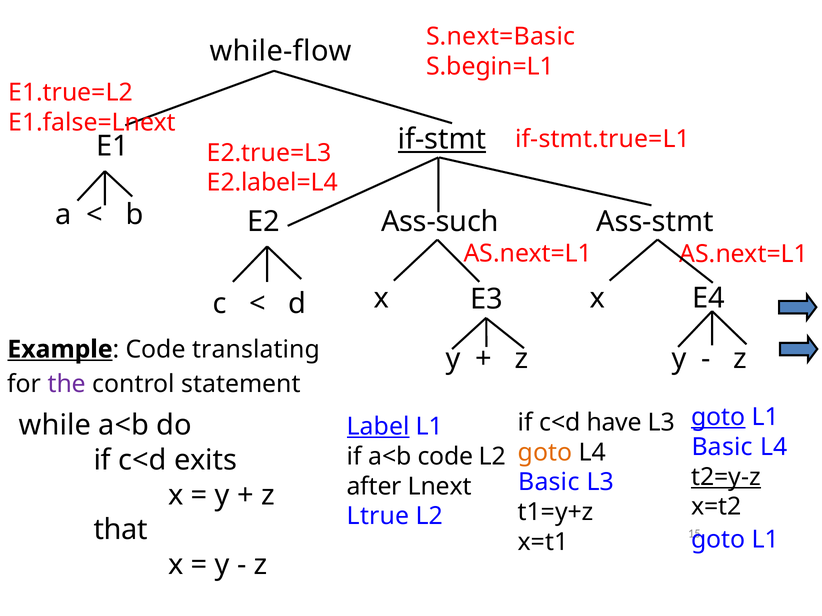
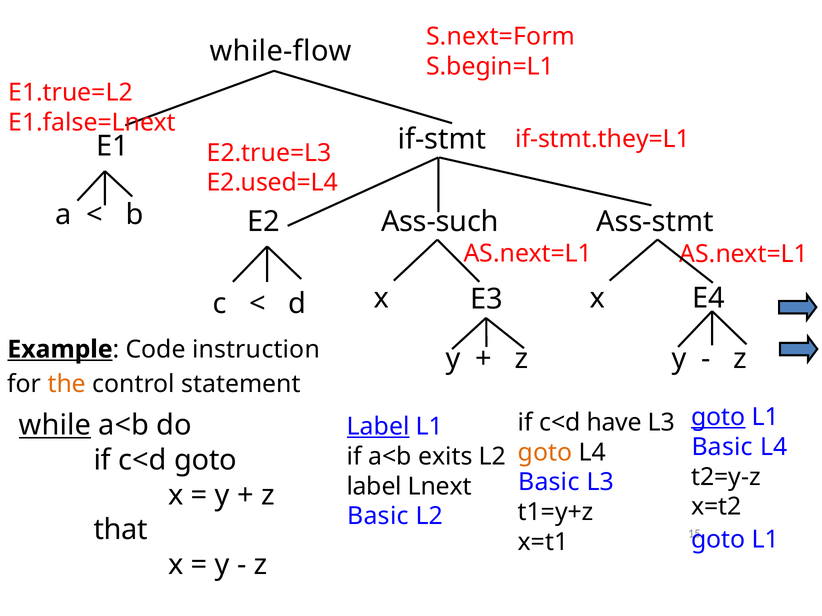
S.next=Basic: S.next=Basic -> S.next=Form (501, 37)
if-stmt underline: present -> none (442, 139)
if-stmt.true=L1: if-stmt.true=L1 -> if-stmt.they=L1 (603, 139)
E2.label=L4: E2.label=L4 -> E2.used=L4 (272, 183)
translating: translating -> instruction (256, 349)
the colour: purple -> orange (67, 384)
while underline: none -> present (55, 425)
a<b code: code -> exits (445, 456)
c<d exits: exits -> goto (206, 460)
t2=y-z underline: present -> none (726, 477)
after: after -> label (374, 486)
Ltrue: Ltrue -> Basic (378, 516)
